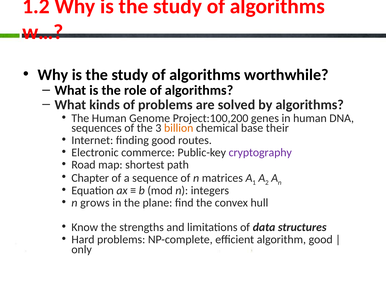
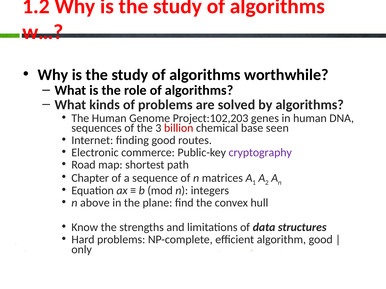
Project:100,200: Project:100,200 -> Project:102,203 (211, 118)
billion colour: orange -> red (179, 128)
their: their -> seen (277, 128)
grows: grows -> above (95, 203)
